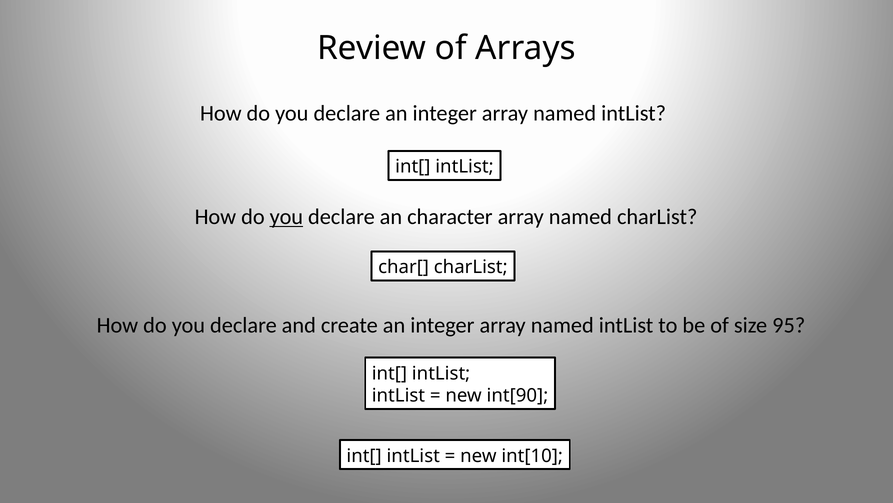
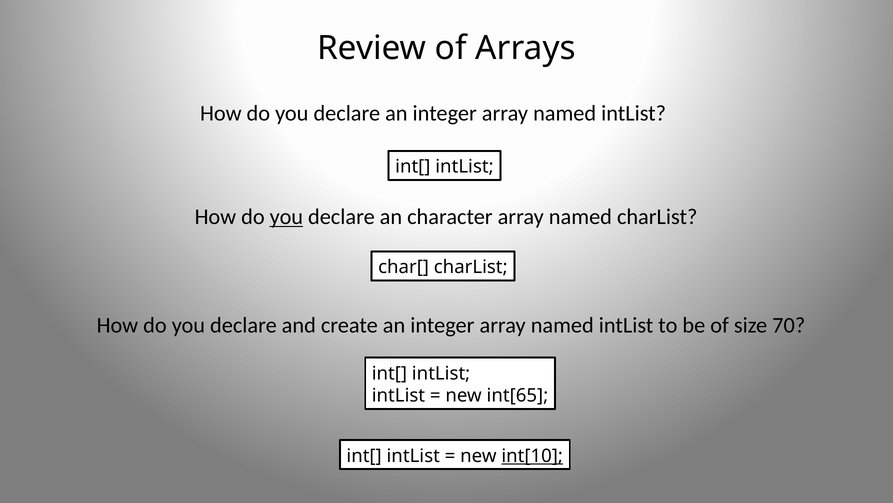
95: 95 -> 70 (789, 325)
int[90: int[90 -> int[65 (517, 395)
int[10 underline: none -> present (532, 455)
